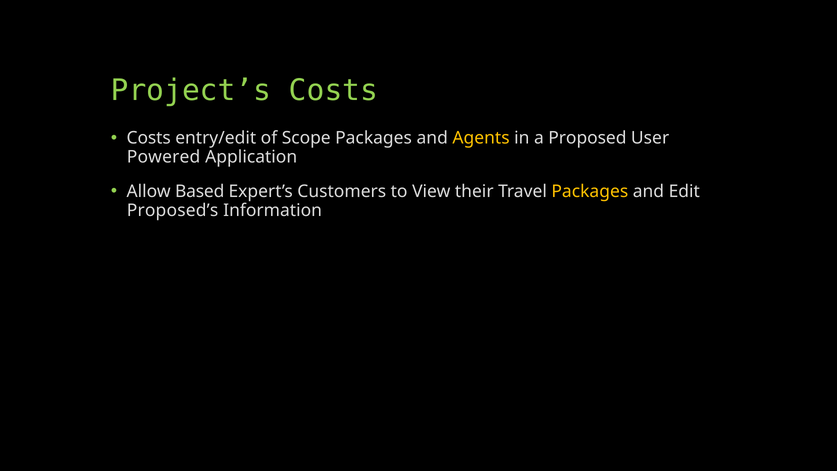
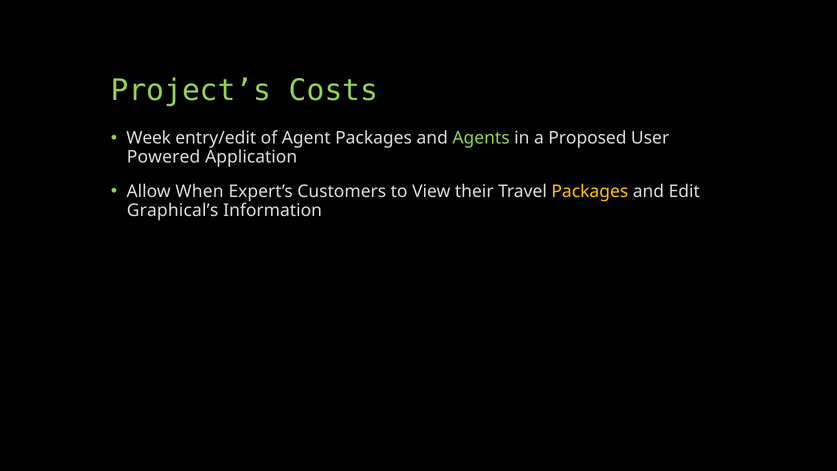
Costs: Costs -> Week (149, 138)
Scope: Scope -> Agent (306, 138)
Agents colour: yellow -> light green (481, 138)
Based: Based -> When (200, 191)
Proposed’s: Proposed’s -> Graphical’s (173, 210)
